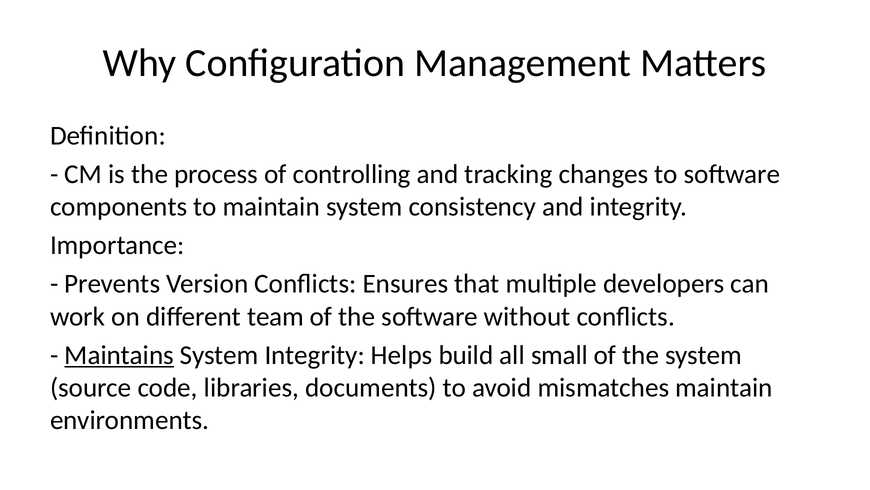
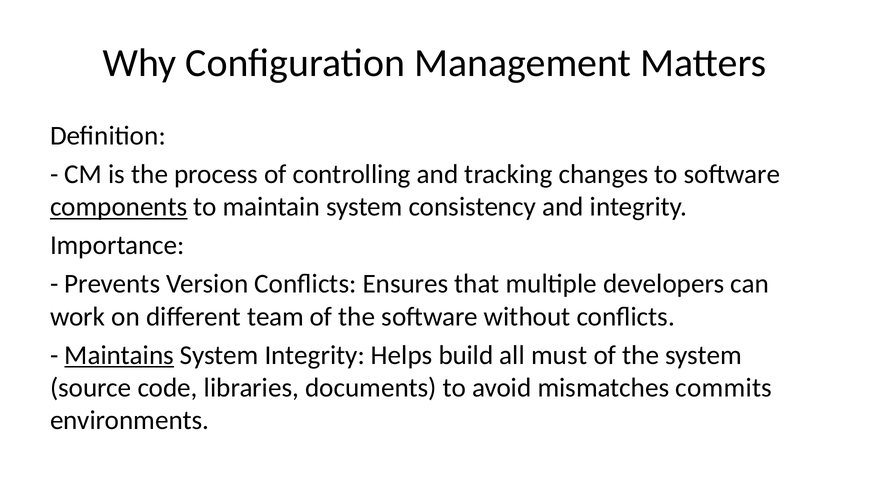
components underline: none -> present (119, 207)
small: small -> must (559, 355)
mismatches maintain: maintain -> commits (724, 387)
